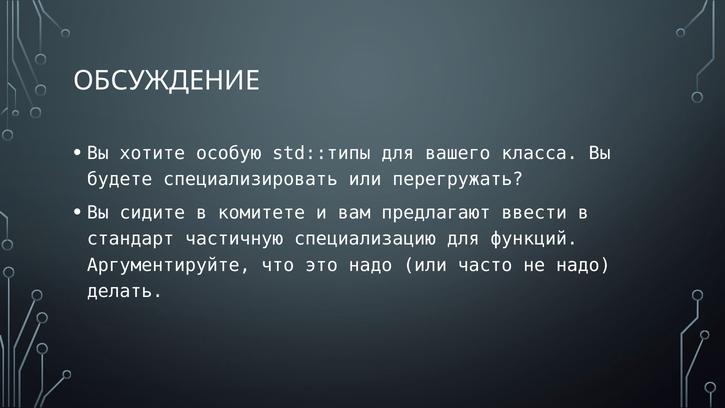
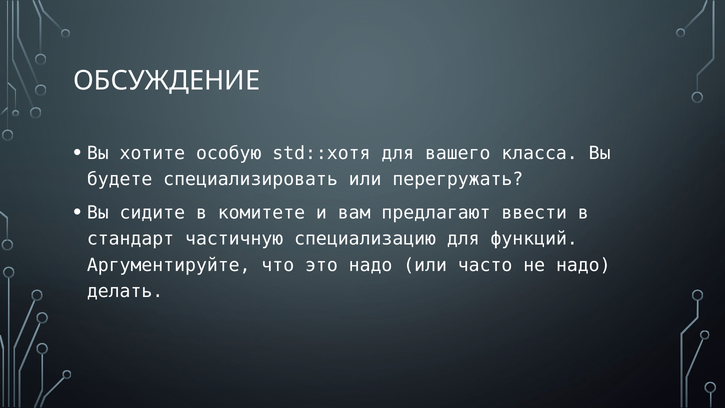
std::типы: std::типы -> std::хотя (321, 153)
